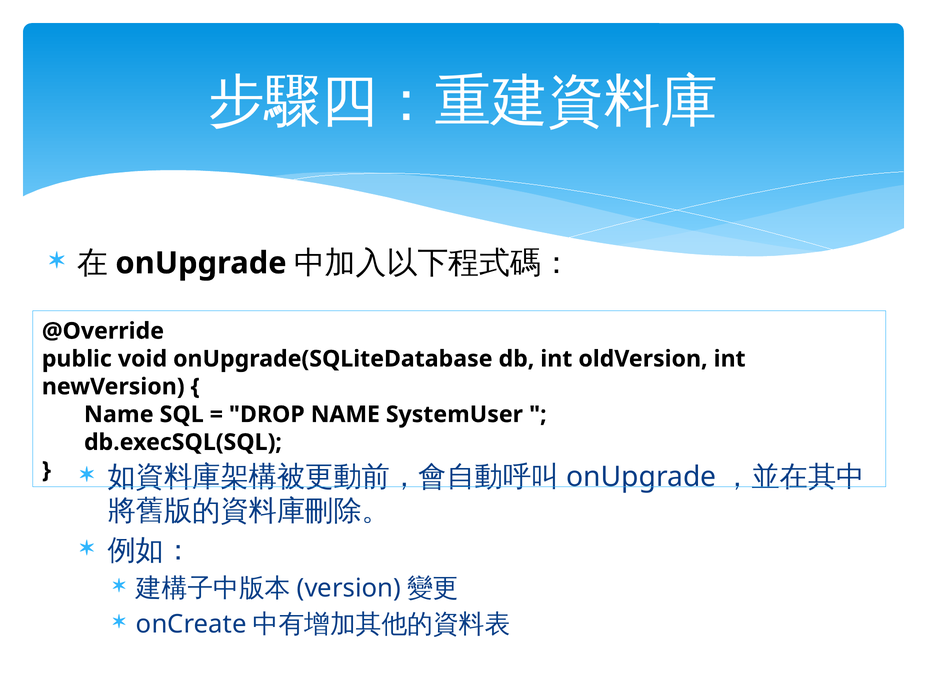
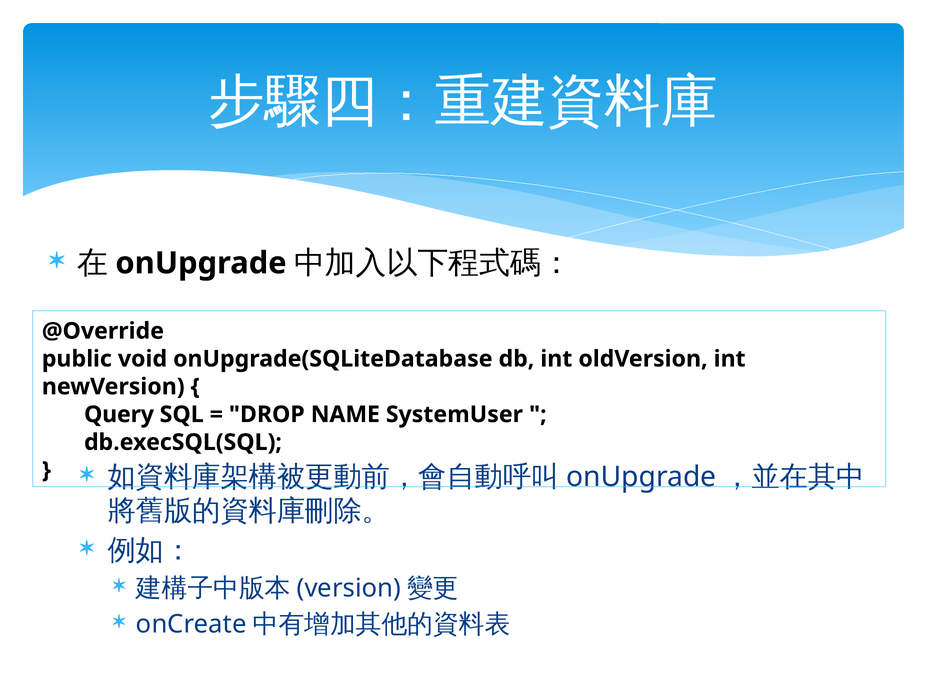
Name: Name -> Query (119, 414)
